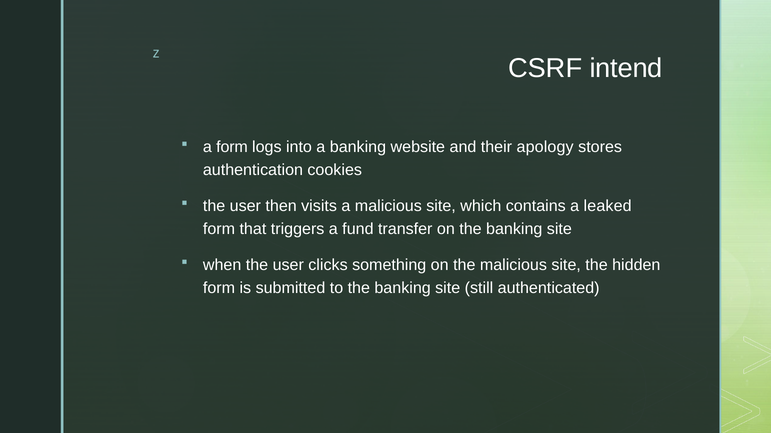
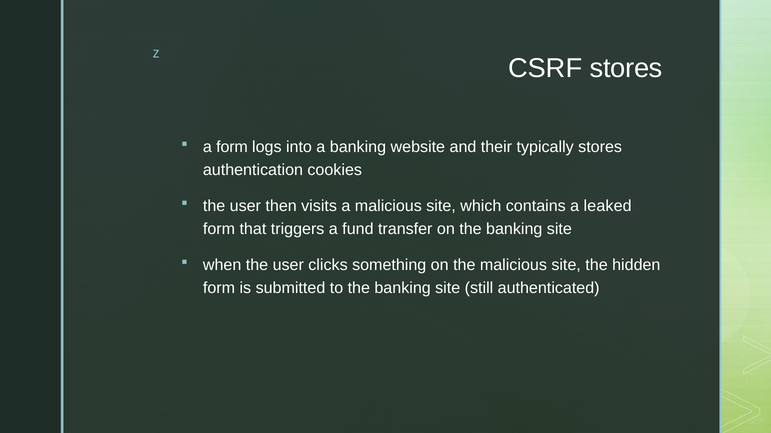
CSRF intend: intend -> stores (626, 69)
apology: apology -> typically (545, 147)
